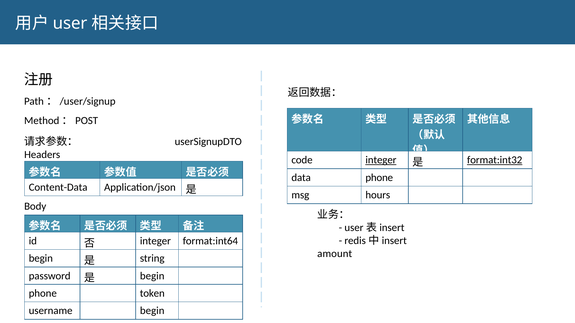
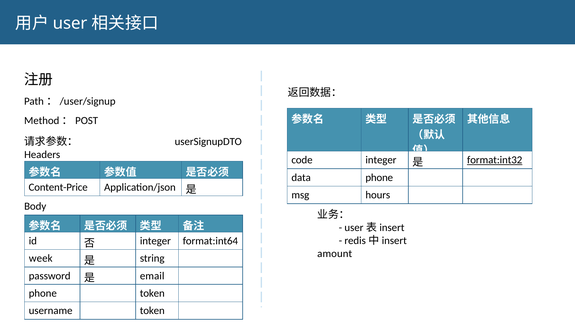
integer underline: present -> none (381, 160)
Content-Data: Content-Data -> Content-Price (58, 188)
begin: begin -> week (41, 259)
begin: begin -> email (152, 276)
username begin: begin -> token (152, 311)
